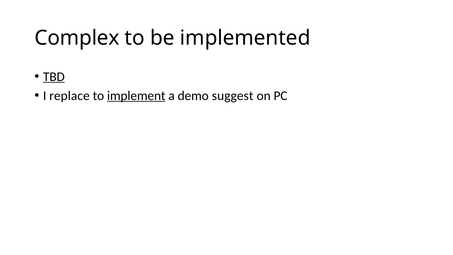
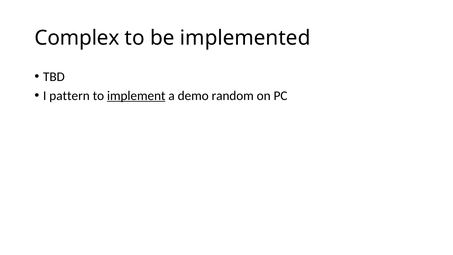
TBD underline: present -> none (54, 77)
replace: replace -> pattern (70, 96)
suggest: suggest -> random (233, 96)
